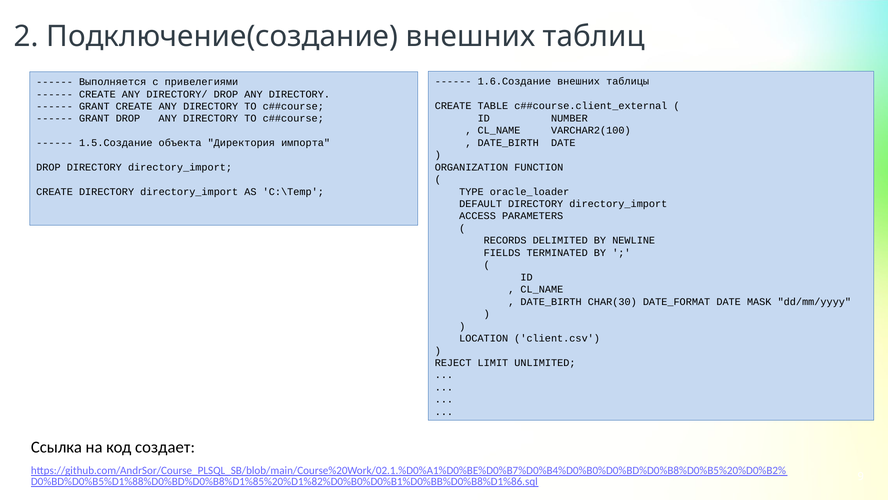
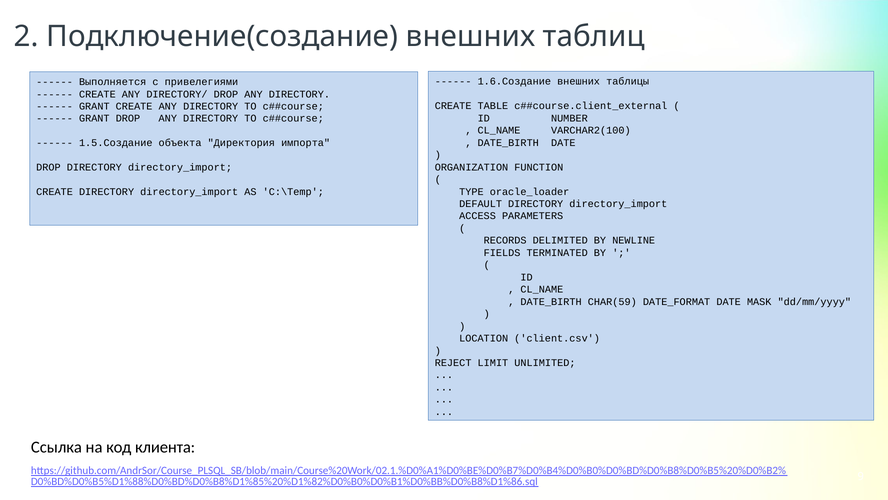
CHAR(30: CHAR(30 -> CHAR(59 (612, 301)
создает: создает -> клиента (165, 447)
